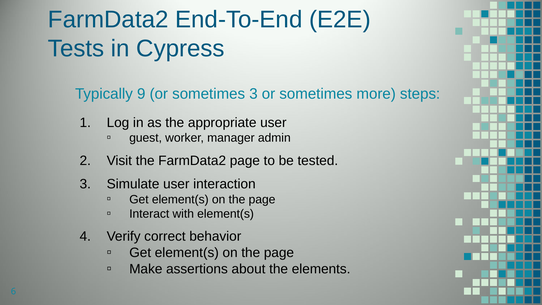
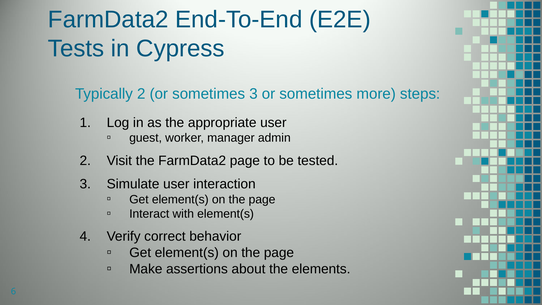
Typically 9: 9 -> 2 (141, 94)
